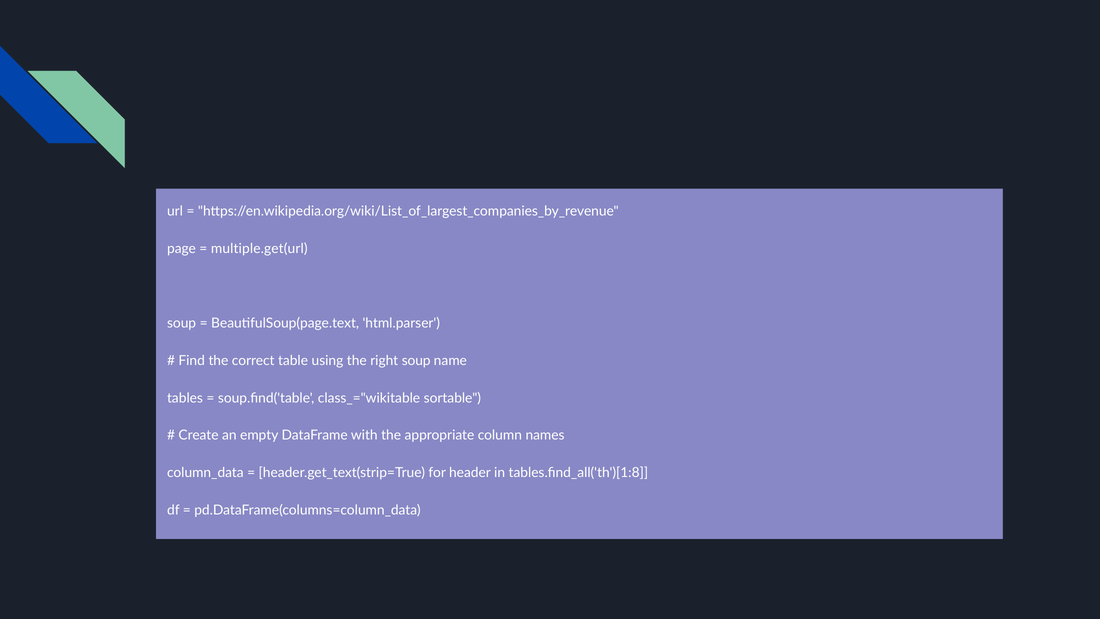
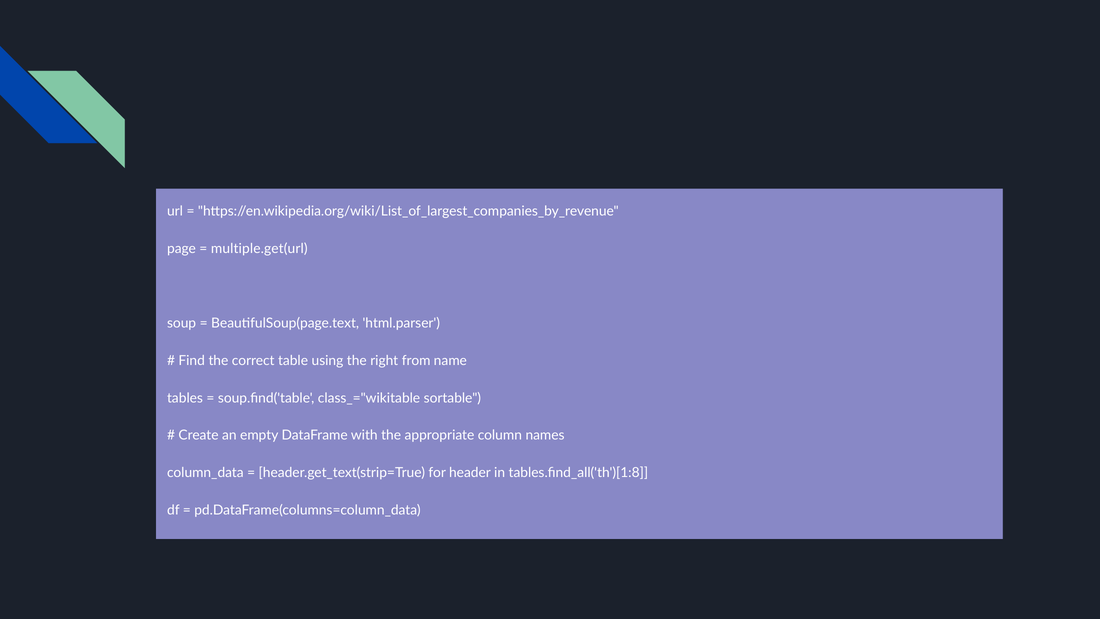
right soup: soup -> from (416, 361)
